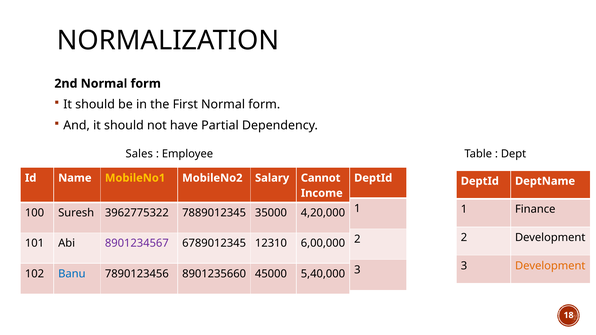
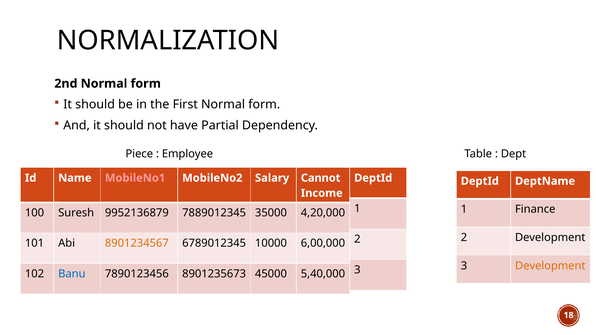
Sales: Sales -> Piece (139, 154)
MobileNo1 colour: yellow -> pink (135, 178)
3962775322: 3962775322 -> 9952136879 (137, 213)
8901234567 colour: purple -> orange (137, 243)
12310: 12310 -> 10000 (271, 243)
8901235660: 8901235660 -> 8901235673 (214, 274)
